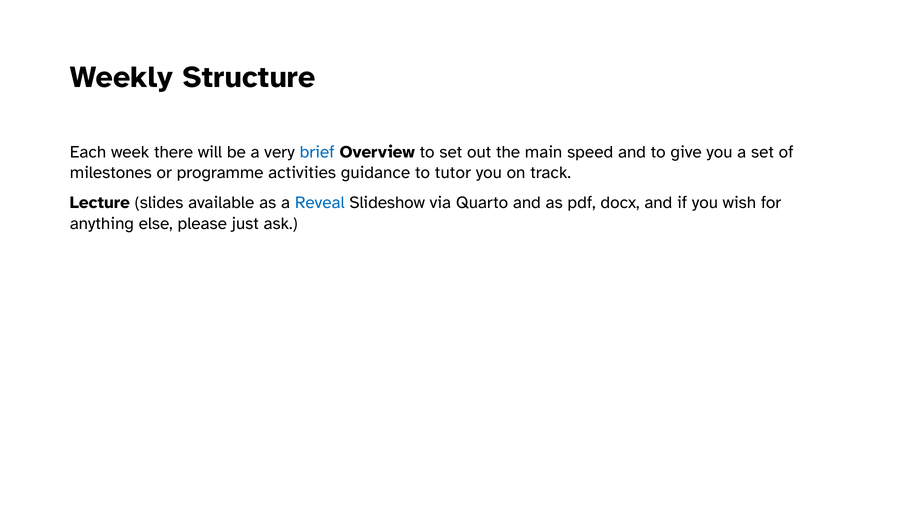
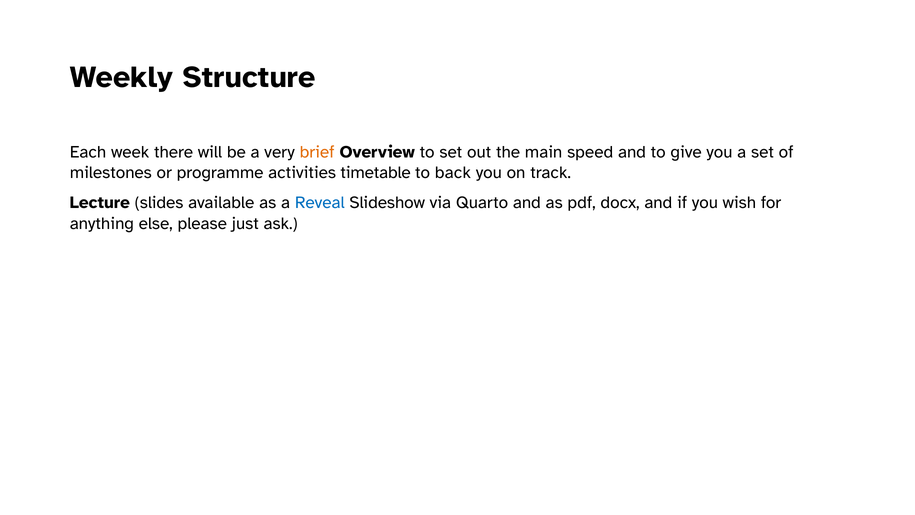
brief colour: blue -> orange (317, 152)
guidance: guidance -> timetable (376, 173)
tutor: tutor -> back (453, 173)
